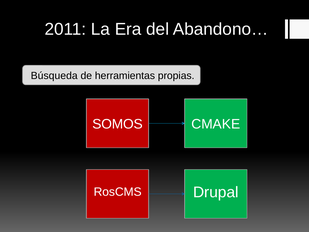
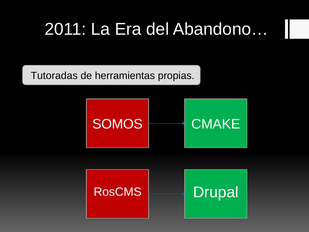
Búsqueda: Búsqueda -> Tutoradas (54, 76)
